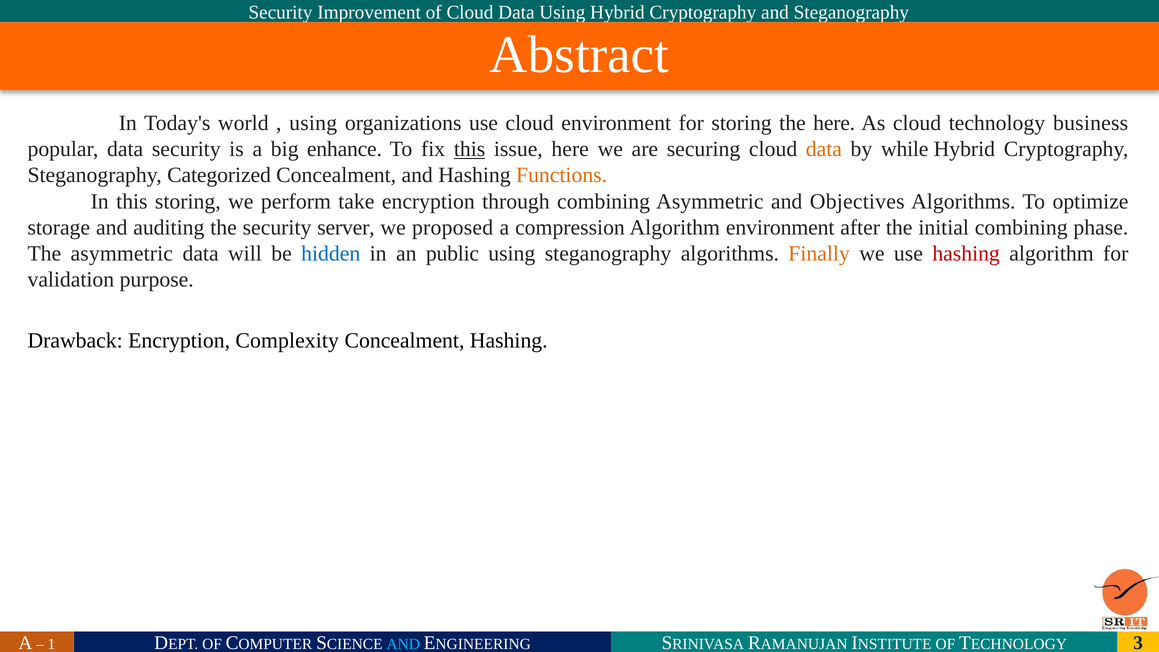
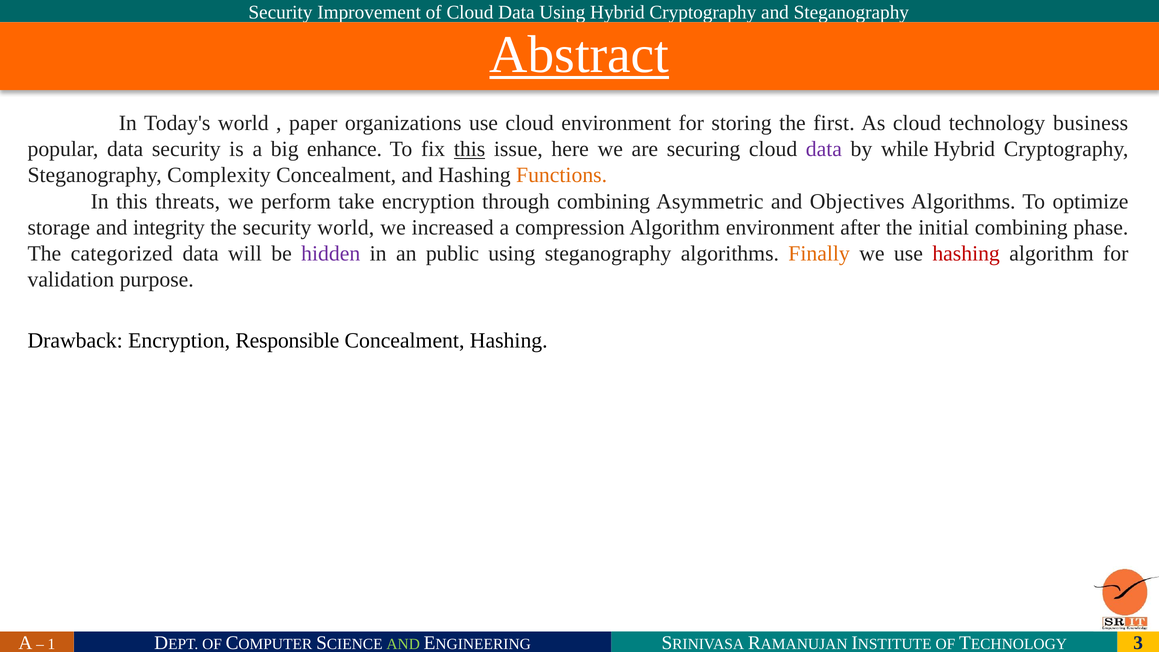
Abstract underline: none -> present (579, 55)
using: using -> paper (313, 123)
the here: here -> first (834, 123)
data colour: orange -> purple (824, 149)
Categorized: Categorized -> Complexity (219, 175)
this storing: storing -> threats (188, 201)
auditing: auditing -> integrity (169, 227)
security server: server -> world (346, 227)
proposed: proposed -> increased (453, 227)
The asymmetric: asymmetric -> categorized (122, 254)
hidden colour: blue -> purple (331, 254)
Complexity: Complexity -> Responsible (287, 340)
AND colour: light blue -> light green (403, 644)
